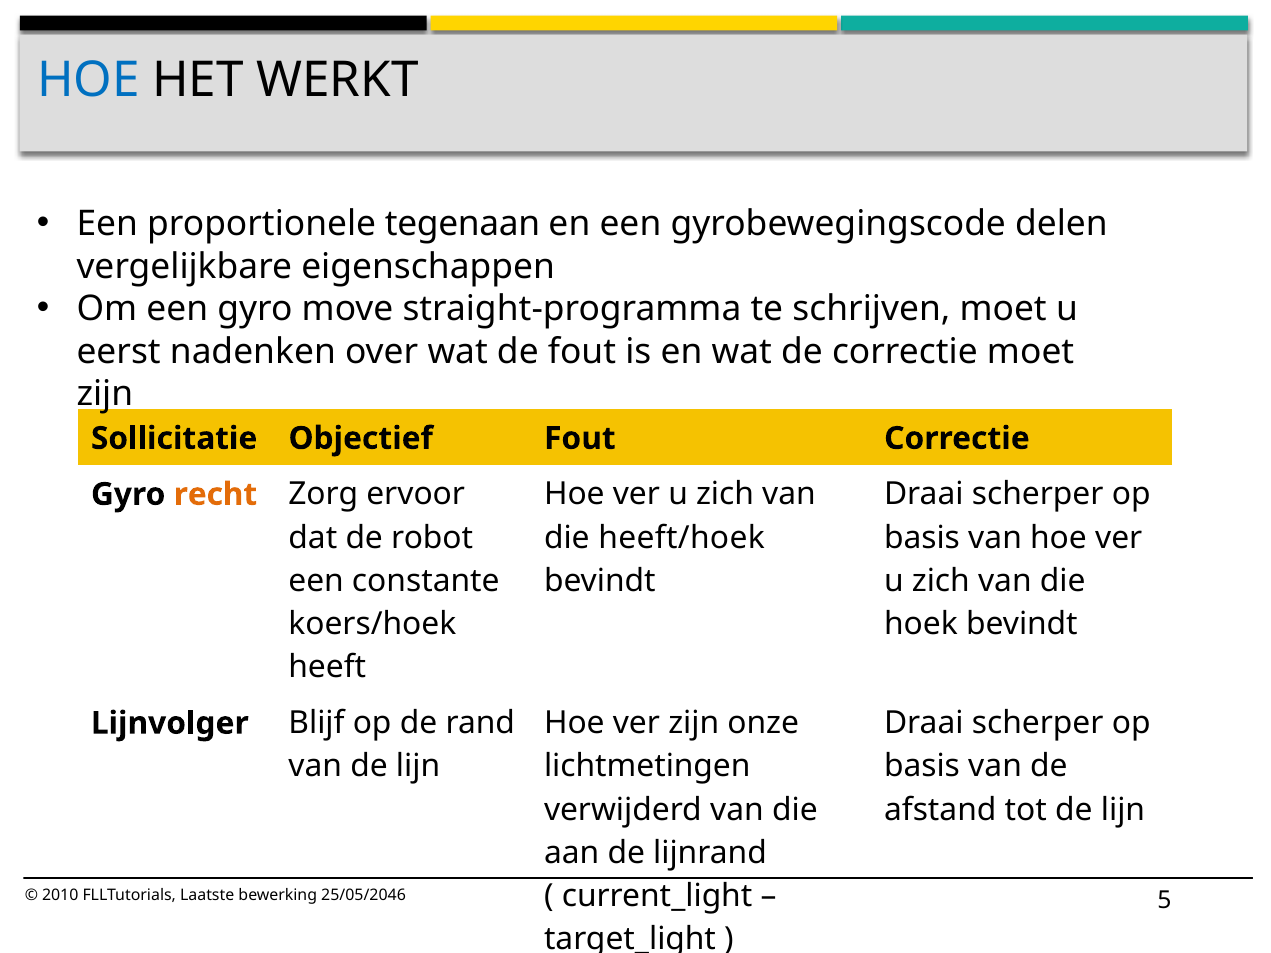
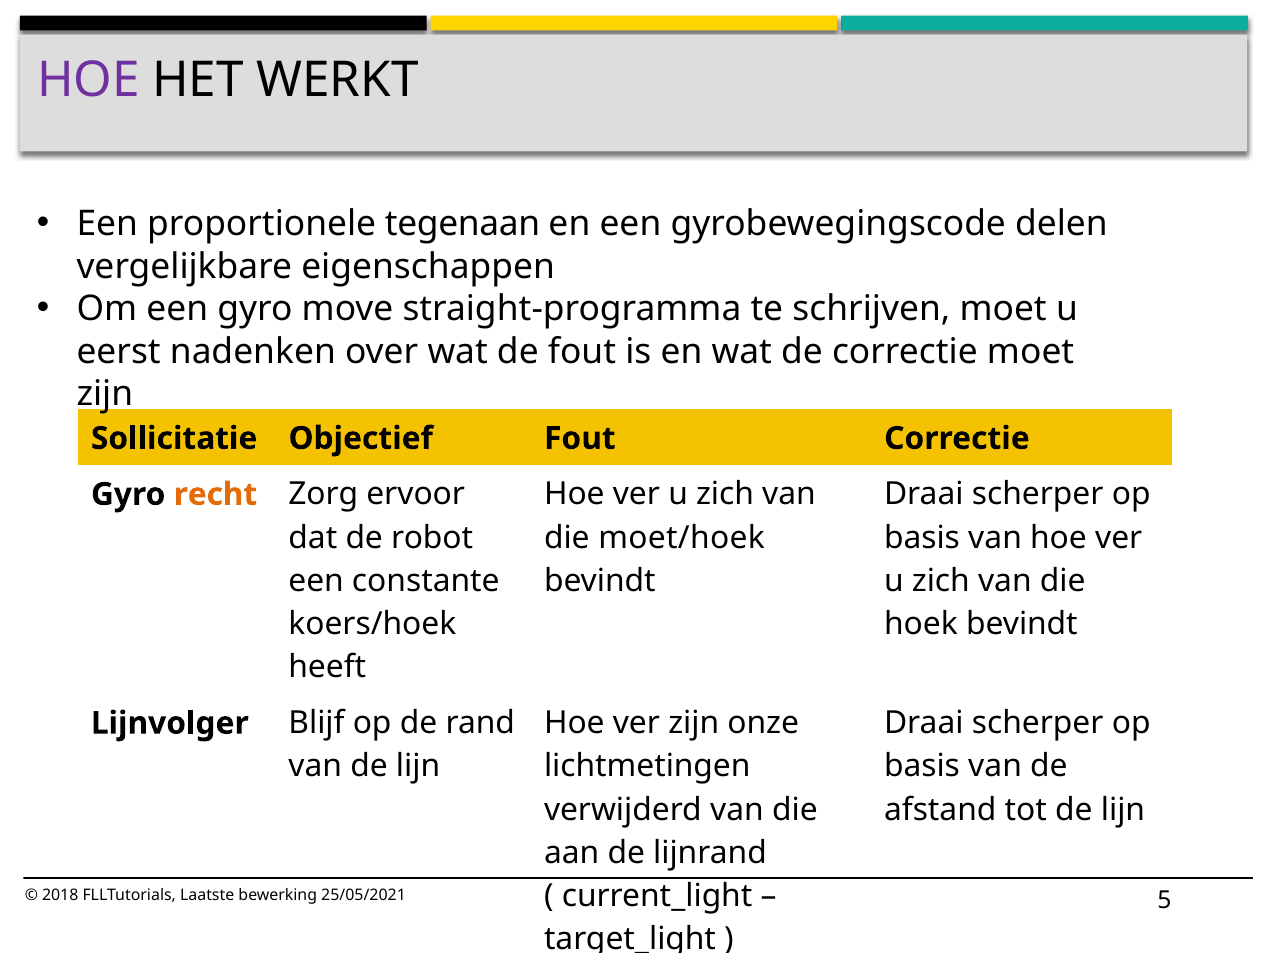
HOE colour: blue -> purple (88, 80)
heeft/hoek: heeft/hoek -> moet/hoek (682, 538)
2010: 2010 -> 2018 (60, 895)
25/05/2046: 25/05/2046 -> 25/05/2021 (364, 895)
